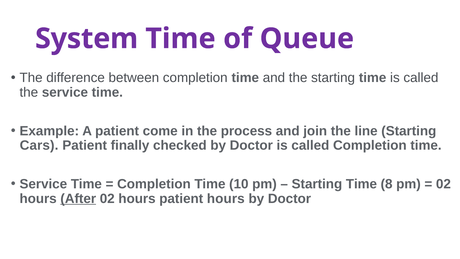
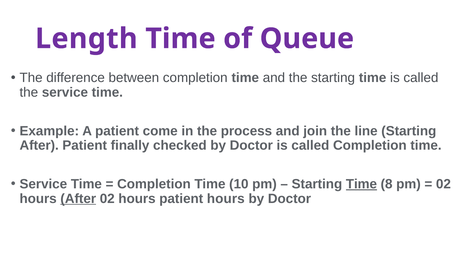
System: System -> Length (86, 39)
Cars: Cars -> After (39, 145)
Time underline: none -> present (361, 184)
